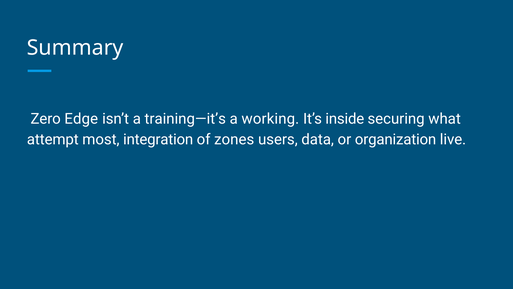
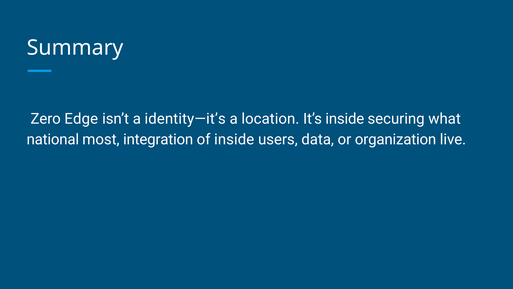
training—it’s: training—it’s -> identity—it’s (185, 119)
working: working -> location (270, 119)
attempt: attempt -> national (53, 139)
of zones: zones -> inside (234, 139)
